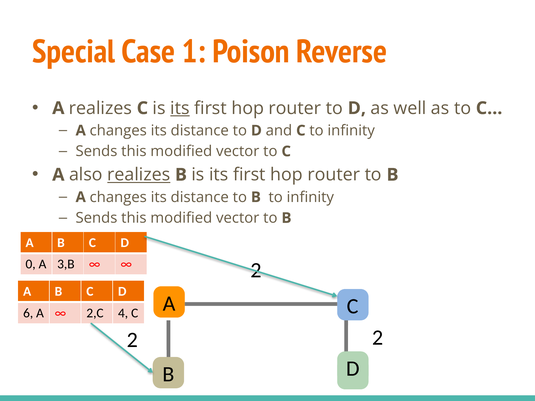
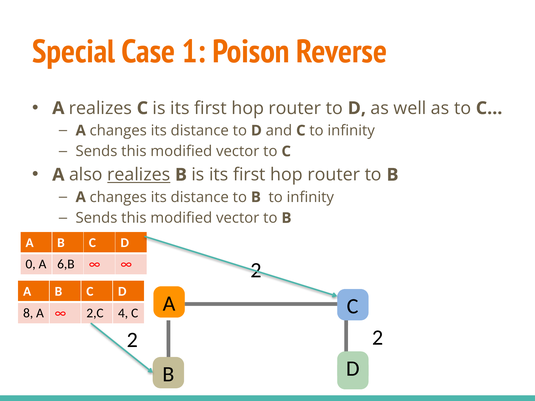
its underline: present -> none (180, 108)
3,B: 3,B -> 6,B (66, 264)
6: 6 -> 8 (28, 313)
